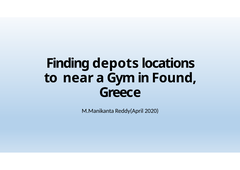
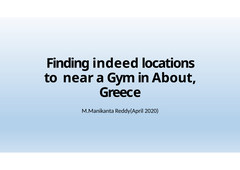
depots: depots -> indeed (116, 63)
Found: Found -> About (174, 78)
